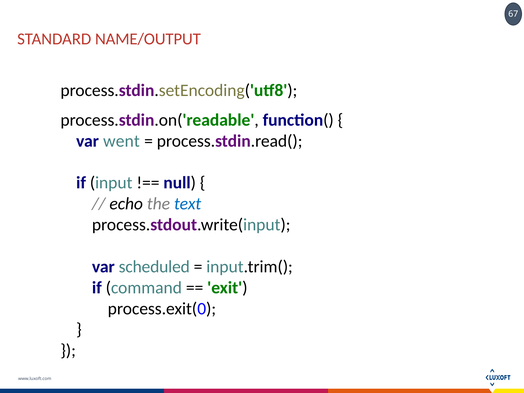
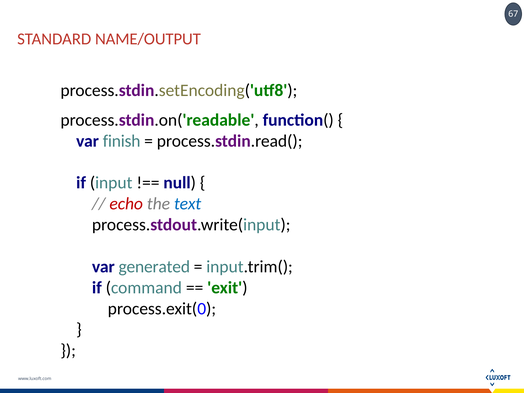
went: went -> finish (122, 141)
echo colour: black -> red (126, 204)
scheduled: scheduled -> generated (154, 267)
